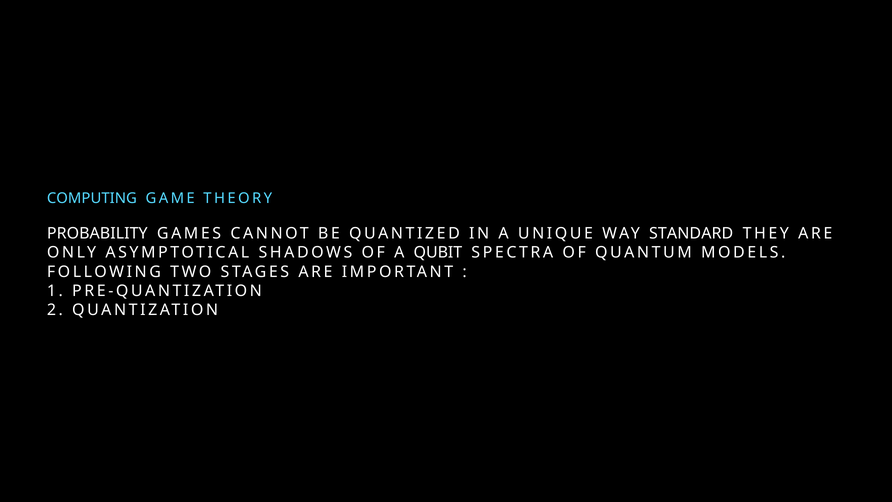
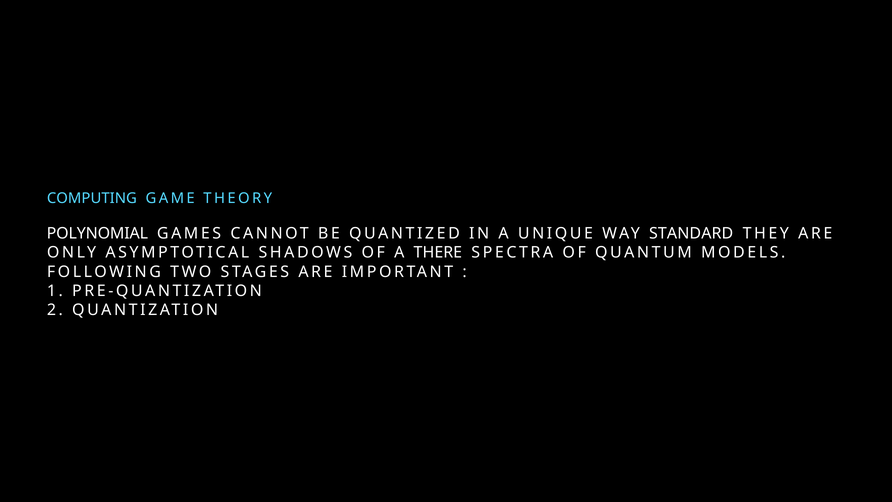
PROBABILITY: PROBABILITY -> POLYNOMIAL (97, 233)
QUBIT: QUBIT -> THERE (438, 252)
